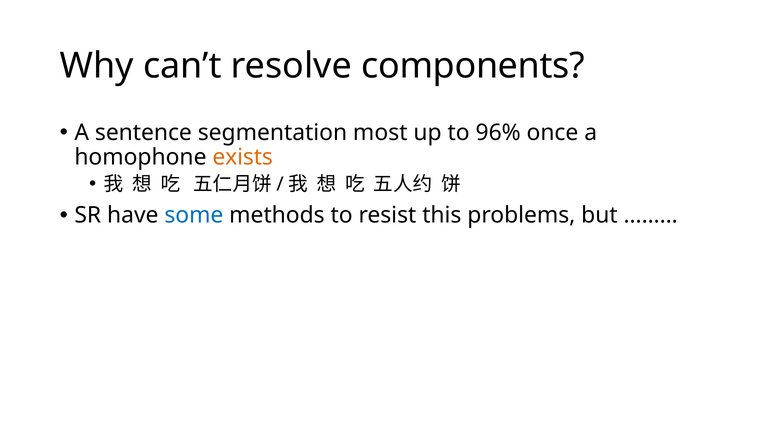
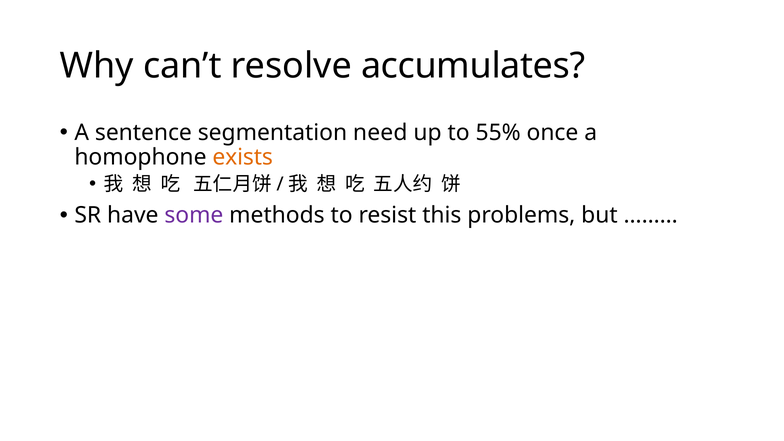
components: components -> accumulates (473, 66)
most: most -> need (380, 133)
96%: 96% -> 55% (498, 133)
some colour: blue -> purple (194, 215)
